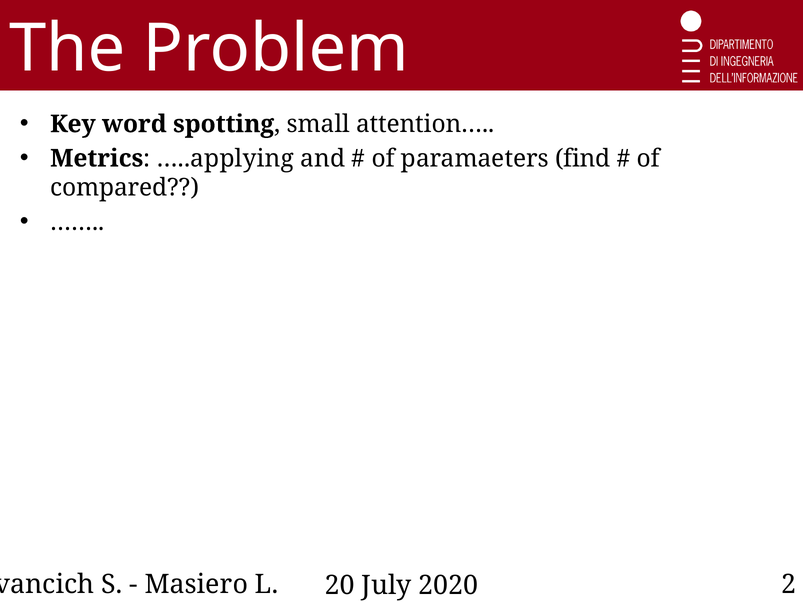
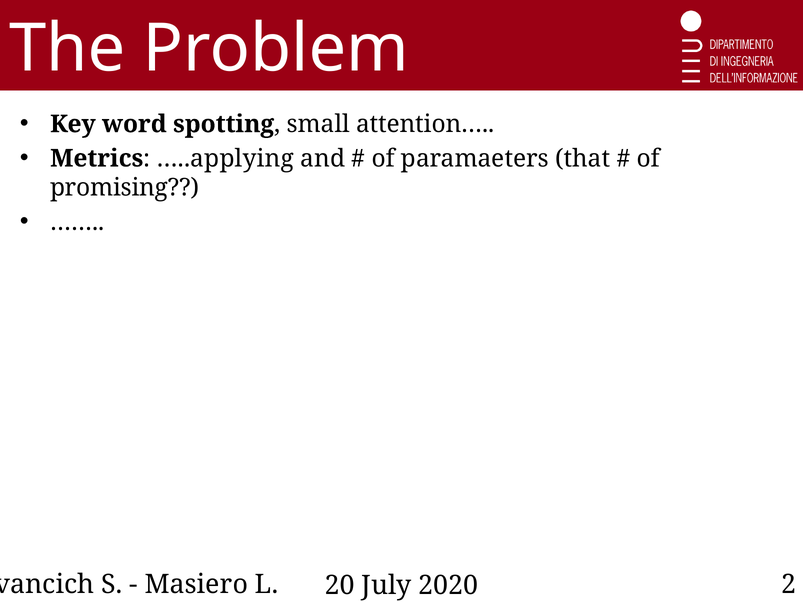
find: find -> that (583, 158)
compared: compared -> promising (125, 188)
